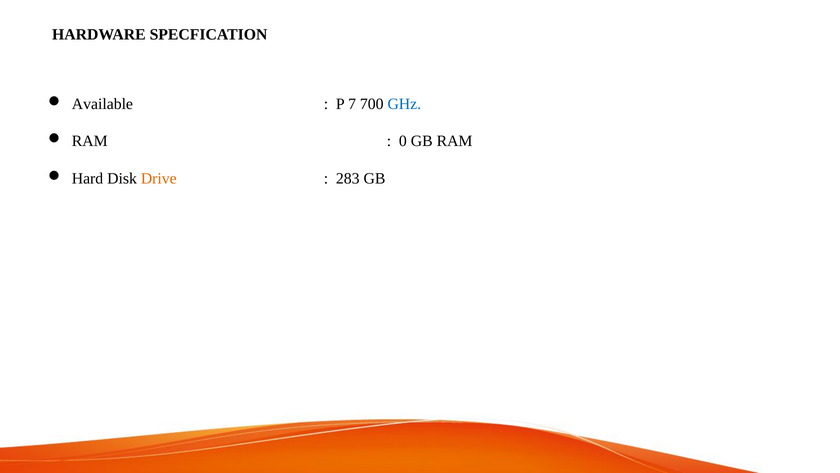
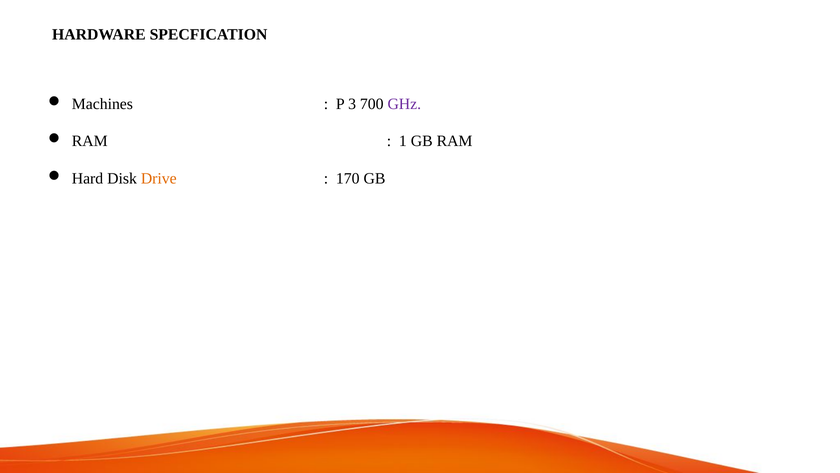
Available: Available -> Machines (102, 104)
7: 7 -> 3 (352, 104)
GHz colour: blue -> purple (404, 104)
0: 0 -> 1 (403, 141)
283: 283 -> 170 (348, 178)
